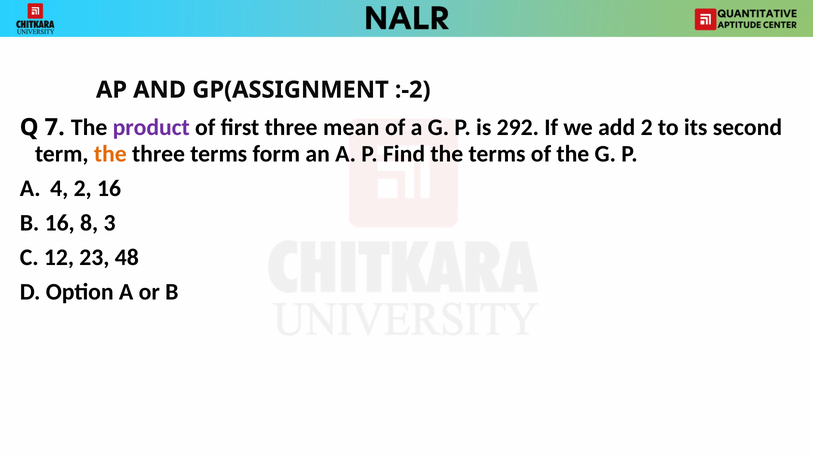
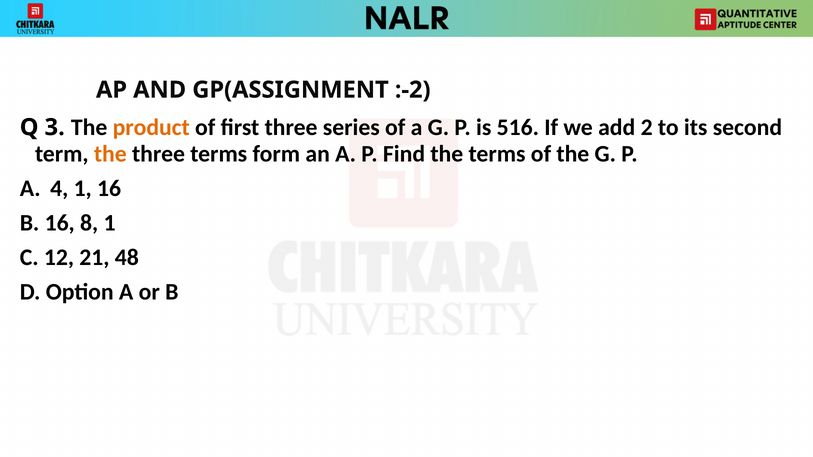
7: 7 -> 3 (55, 127)
product colour: purple -> orange (151, 127)
mean: mean -> series (351, 127)
292: 292 -> 516 (518, 127)
4 2: 2 -> 1 (83, 189)
8 3: 3 -> 1 (110, 223)
23: 23 -> 21 (94, 258)
